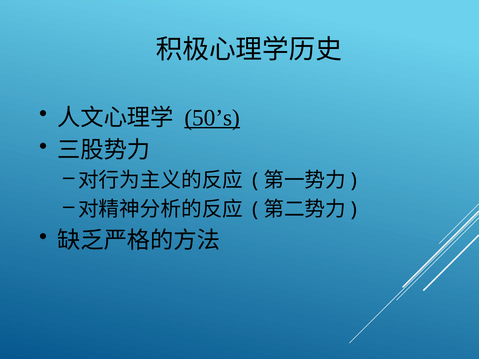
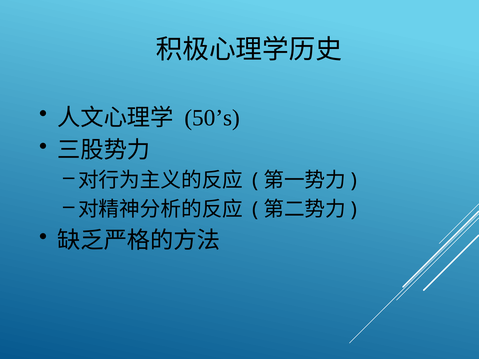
50’s underline: present -> none (212, 118)
